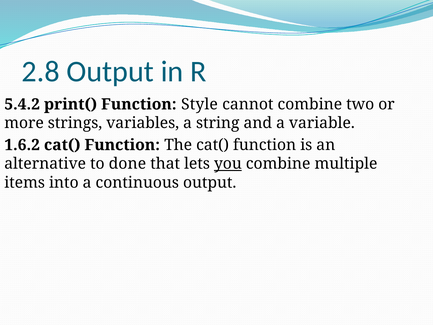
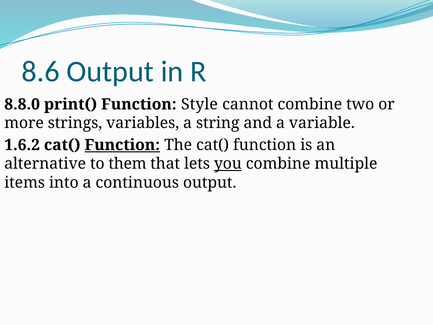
2.8: 2.8 -> 8.6 (41, 72)
5.4.2: 5.4.2 -> 8.8.0 (22, 104)
Function underline: none -> present (122, 145)
done: done -> them (128, 164)
